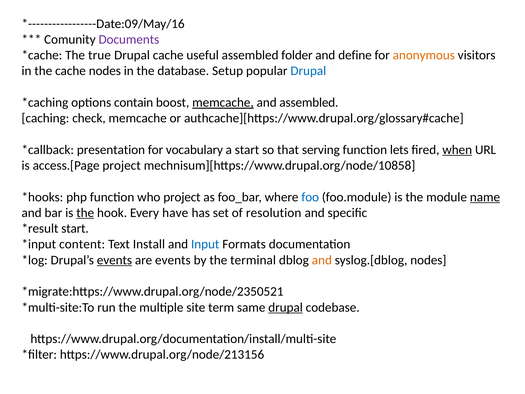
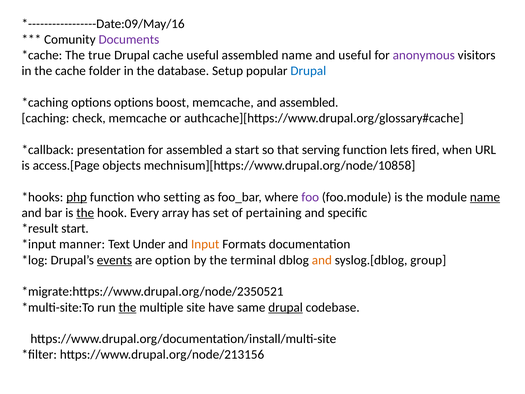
assembled folder: folder -> name (297, 55)
and define: define -> useful (355, 55)
anonymous colour: orange -> purple (424, 55)
cache nodes: nodes -> folder (105, 71)
options contain: contain -> options (134, 102)
memcache underline: present -> none (223, 102)
for vocabulary: vocabulary -> assembled (194, 150)
when underline: present -> none (457, 150)
access.[Page project: project -> objects (122, 165)
php underline: none -> present (77, 197)
who project: project -> setting (182, 197)
foo colour: blue -> purple (310, 197)
have: have -> array (175, 213)
resolution: resolution -> pertaining (274, 213)
content: content -> manner (82, 244)
Install: Install -> Under (149, 244)
Input colour: blue -> orange (205, 244)
are events: events -> option (173, 260)
syslog.[dblog nodes: nodes -> group (428, 260)
the underline: none -> present (127, 307)
term: term -> have (221, 307)
